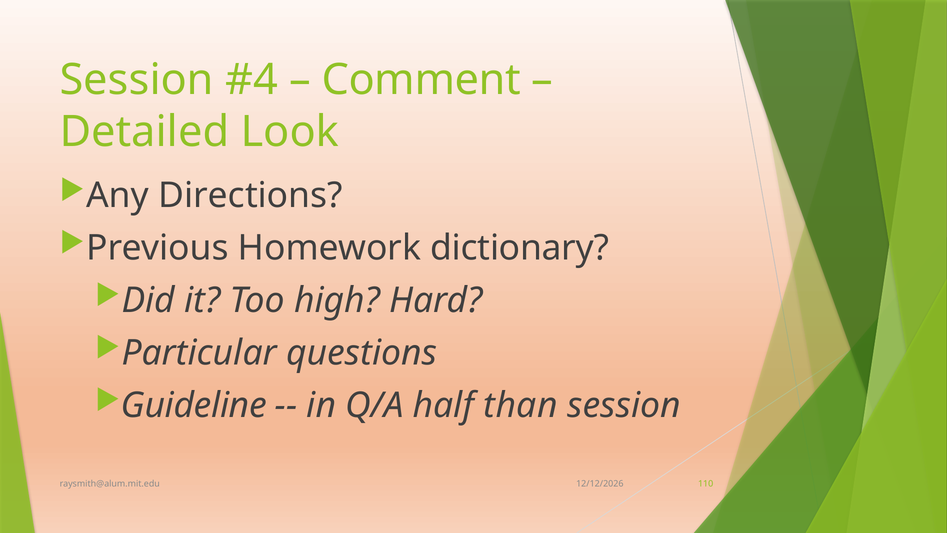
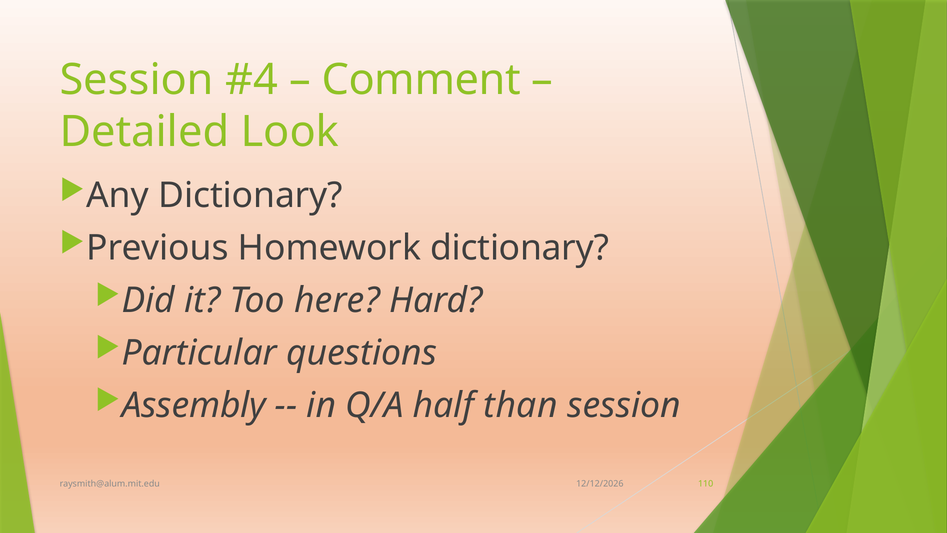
Any Directions: Directions -> Dictionary (251, 195)
high: high -> here (337, 300)
Guideline: Guideline -> Assembly (194, 405)
